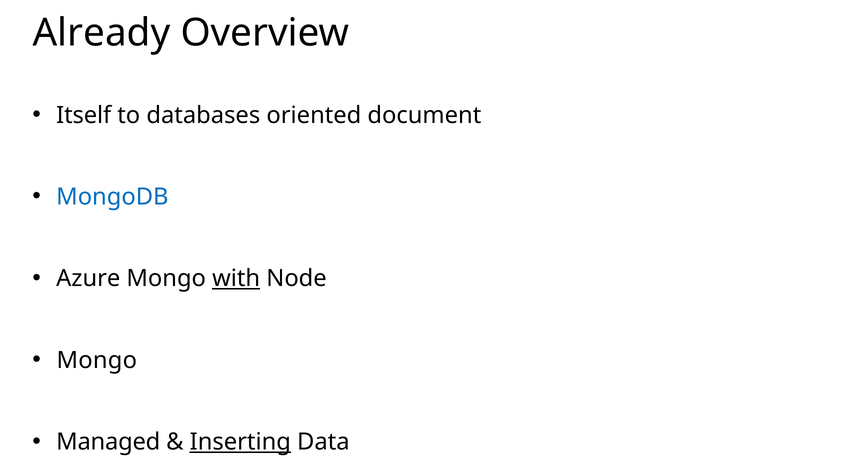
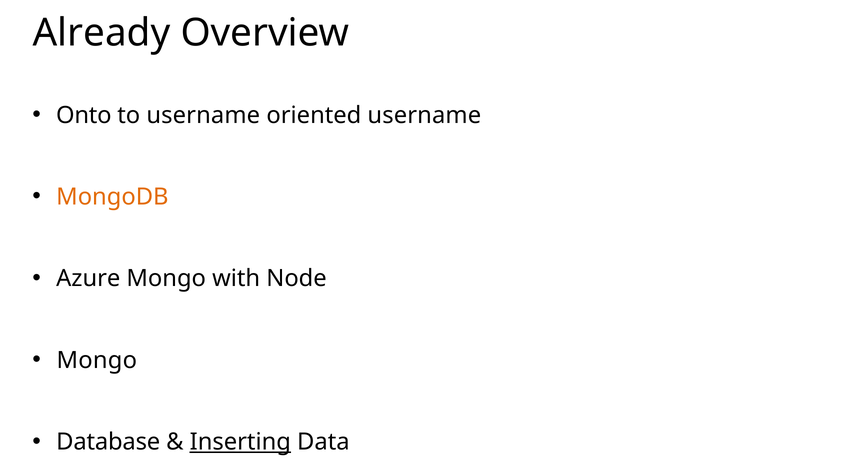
Itself: Itself -> Onto (84, 115)
to databases: databases -> username (203, 115)
oriented document: document -> username (424, 115)
MongoDB colour: blue -> orange (112, 197)
with underline: present -> none (236, 278)
Managed: Managed -> Database (108, 442)
